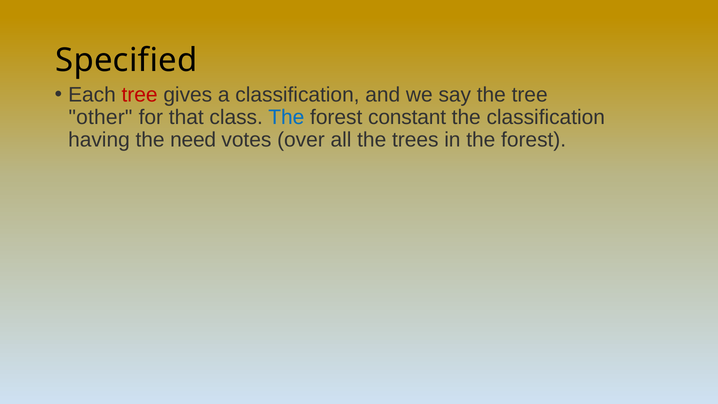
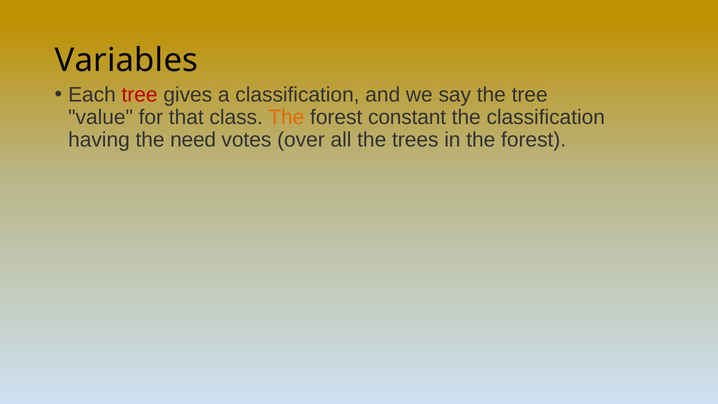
Specified: Specified -> Variables (126, 60)
other: other -> value (101, 117)
The colour: blue -> orange (286, 117)
